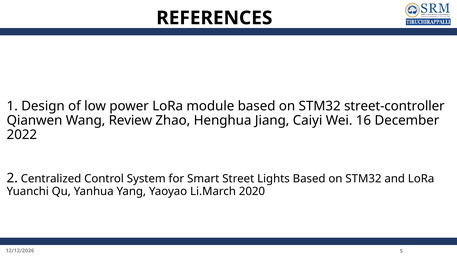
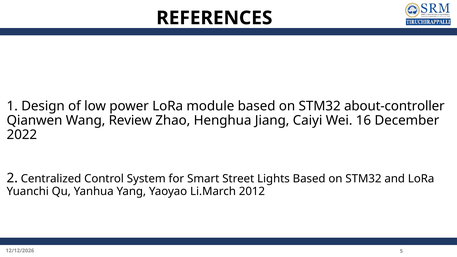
street-controller: street-controller -> about-controller (394, 106)
2020: 2020 -> 2012 (252, 191)
